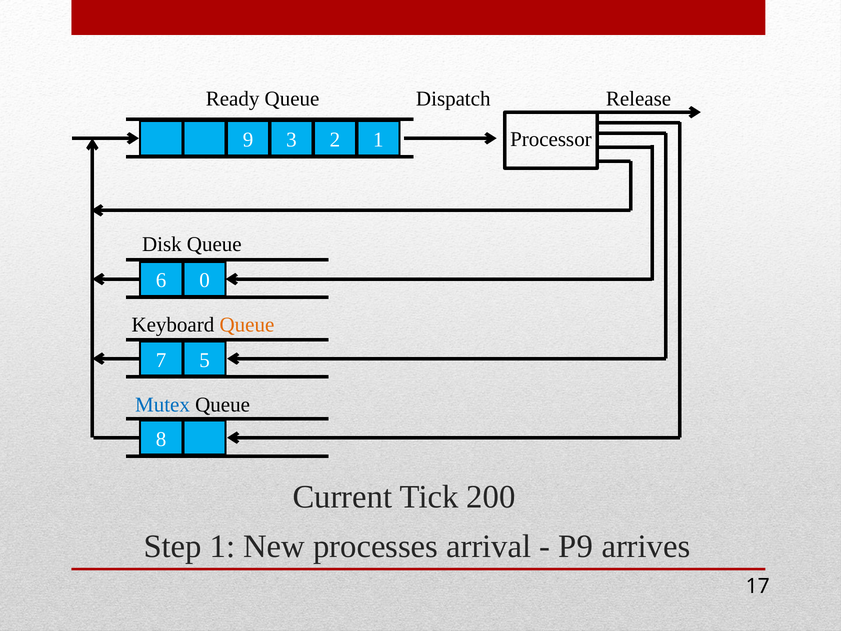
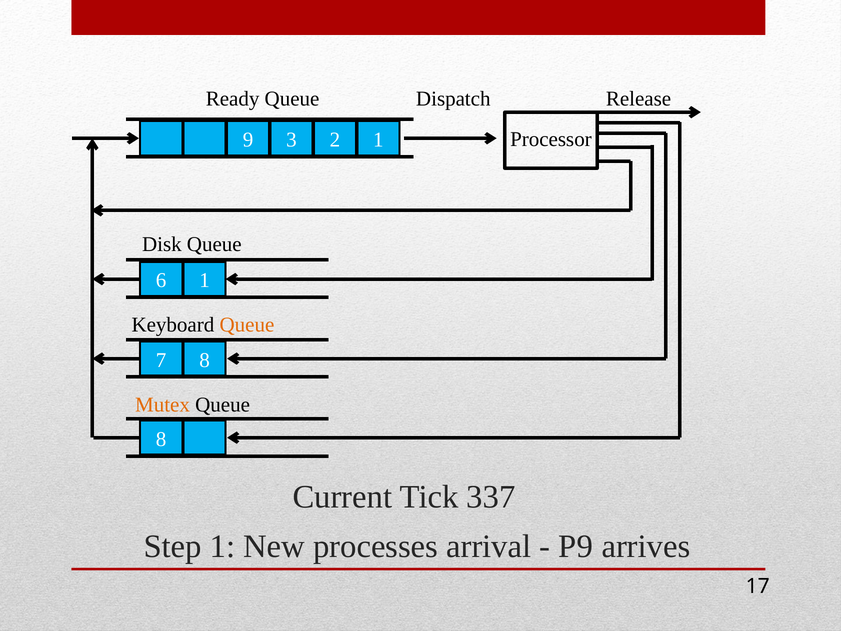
6 0: 0 -> 1 (205, 280)
7 5: 5 -> 8 (205, 360)
Mutex colour: blue -> orange (162, 405)
200: 200 -> 337 (491, 497)
